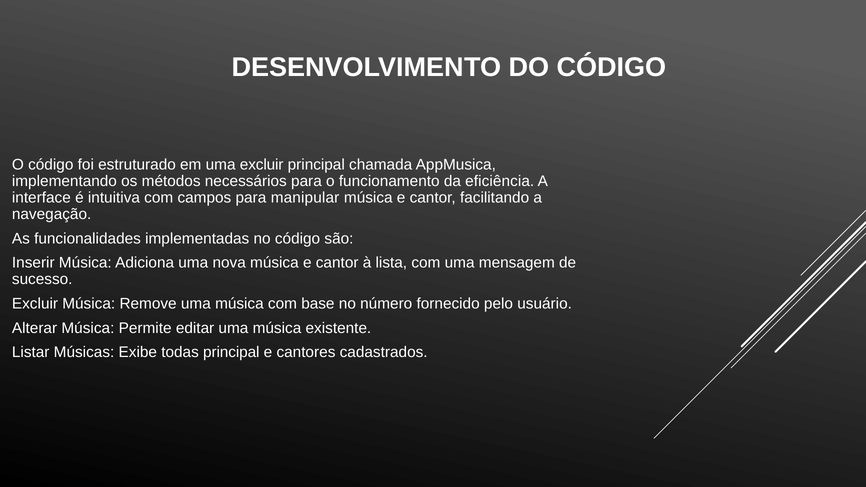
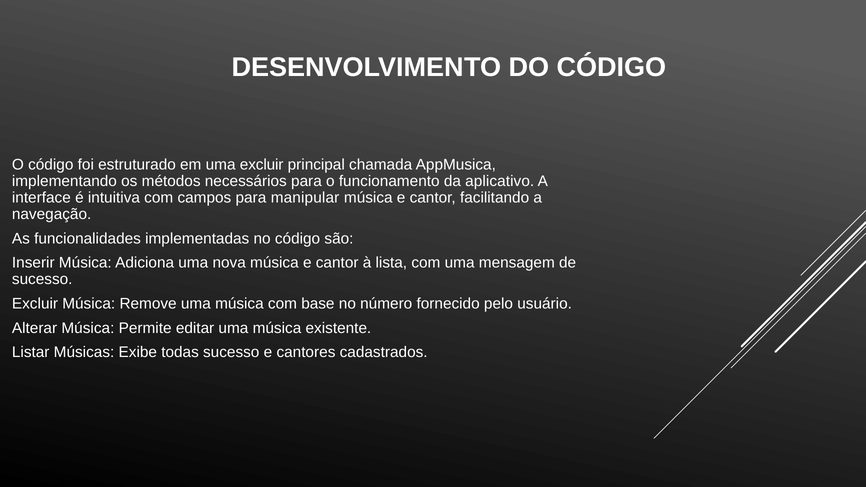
eficiência: eficiência -> aplicativo (500, 181)
todas principal: principal -> sucesso (231, 353)
